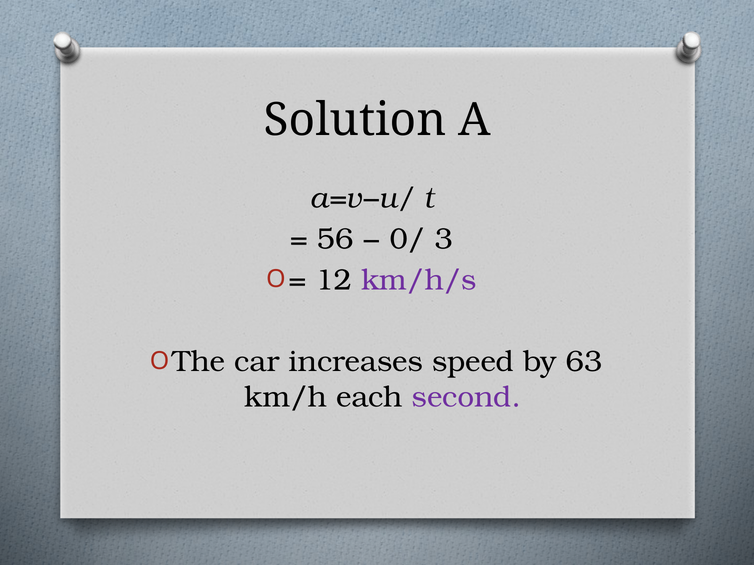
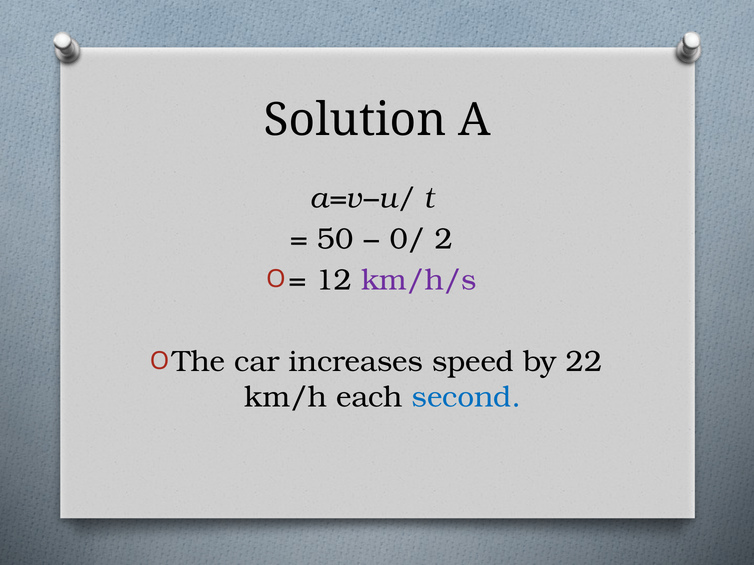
56: 56 -> 50 (335, 239)
3: 3 -> 2 (444, 239)
63: 63 -> 22 (584, 362)
second colour: purple -> blue (466, 397)
